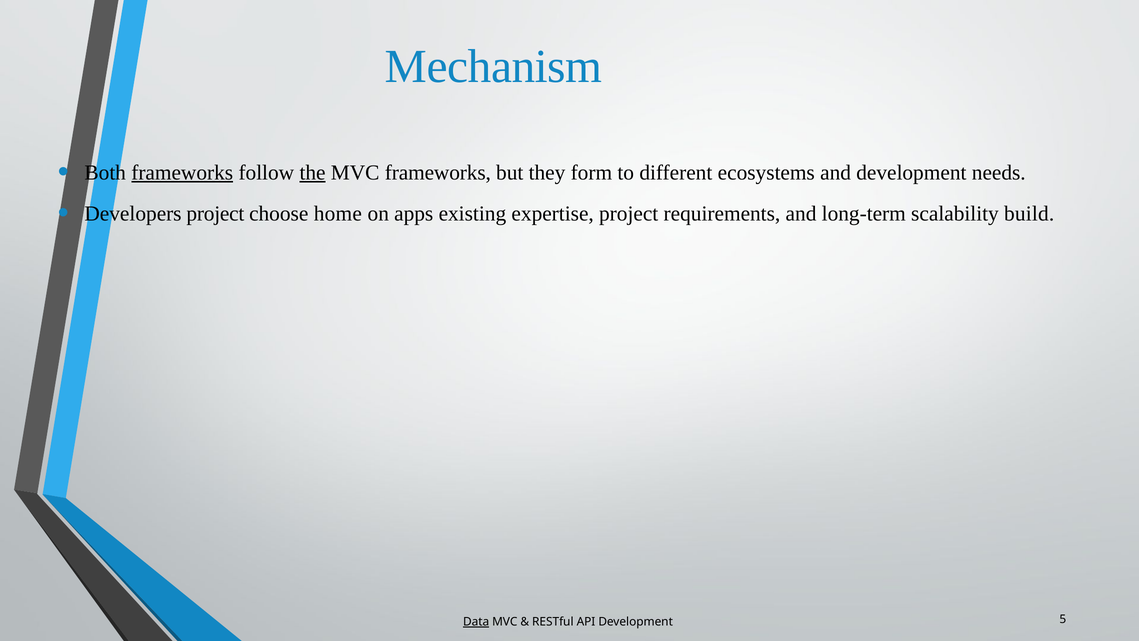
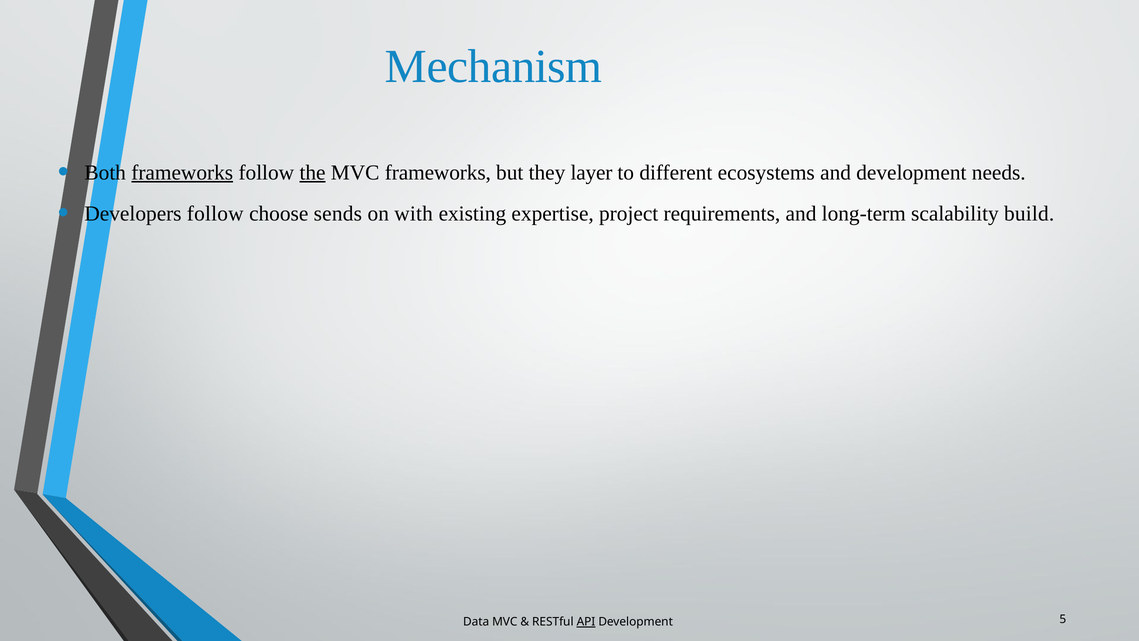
form: form -> layer (591, 172)
Developers project: project -> follow (215, 214)
home: home -> sends (338, 214)
apps: apps -> with (414, 214)
Data underline: present -> none (476, 622)
API underline: none -> present (586, 622)
